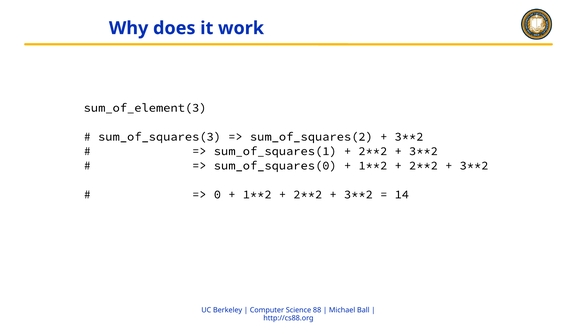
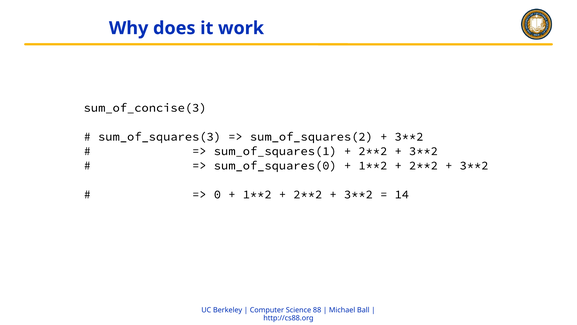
sum_of_element(3: sum_of_element(3 -> sum_of_concise(3 (145, 108)
